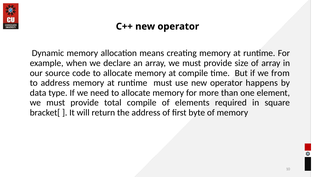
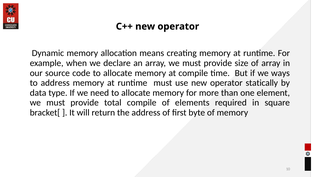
from: from -> ways (280, 73)
happens: happens -> statically (262, 83)
